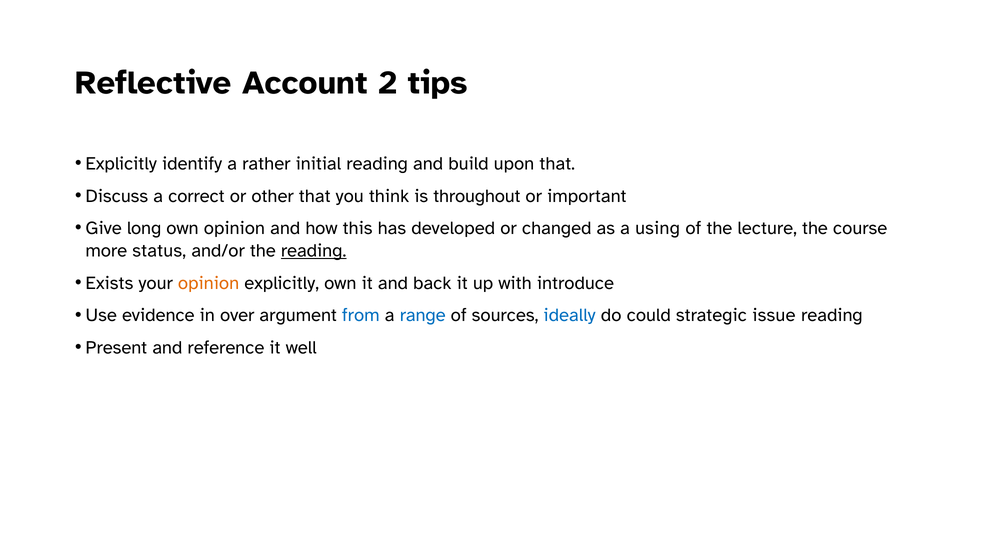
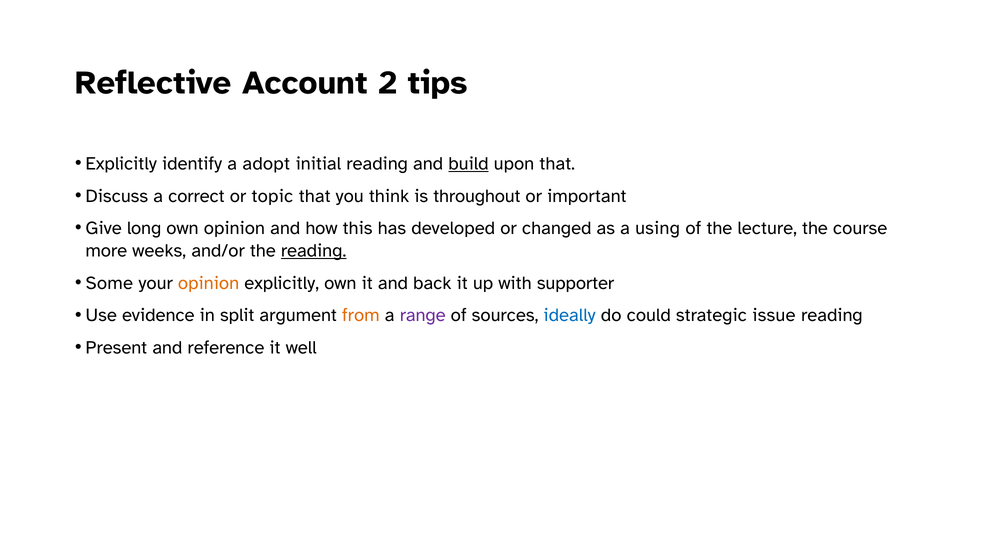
rather: rather -> adopt (266, 164)
build underline: none -> present (468, 164)
other: other -> topic (272, 196)
status: status -> weeks (159, 251)
Exists: Exists -> Some (109, 283)
introduce: introduce -> supporter (576, 283)
over: over -> split (237, 315)
from colour: blue -> orange (361, 315)
range colour: blue -> purple (423, 315)
